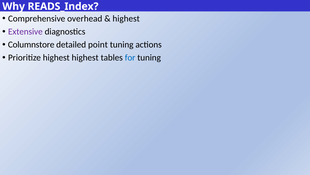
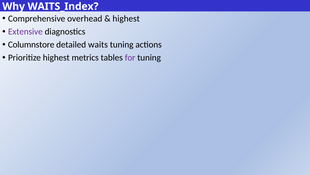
READS_Index: READS_Index -> WAITS_Index (63, 6)
point: point -> waits (98, 45)
highest highest: highest -> metrics (85, 58)
for colour: blue -> purple (130, 58)
